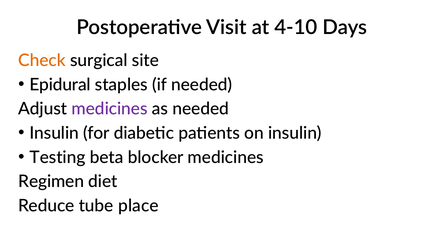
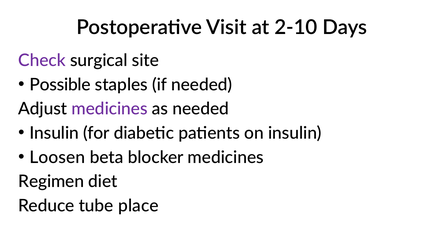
4-10: 4-10 -> 2-10 (296, 28)
Check colour: orange -> purple (42, 61)
Epidural: Epidural -> Possible (60, 85)
Testing: Testing -> Loosen (57, 158)
